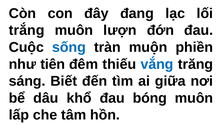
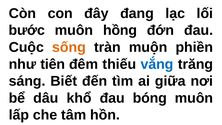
trắng: trắng -> bước (27, 30)
lượn: lượn -> hồng (120, 30)
sống colour: blue -> orange (69, 47)
